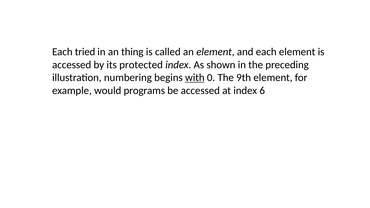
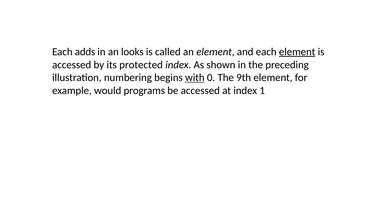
tried: tried -> adds (85, 52)
thing: thing -> looks (132, 52)
element underline: none -> present (297, 52)
6: 6 -> 1 (262, 91)
